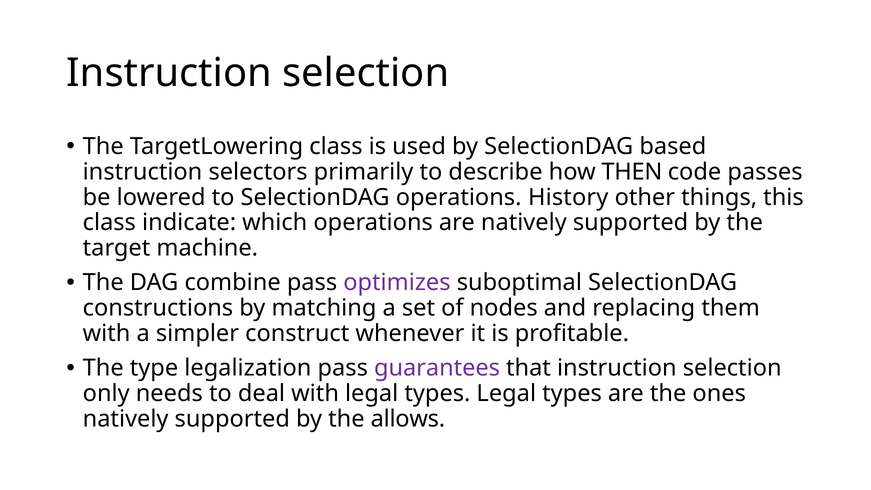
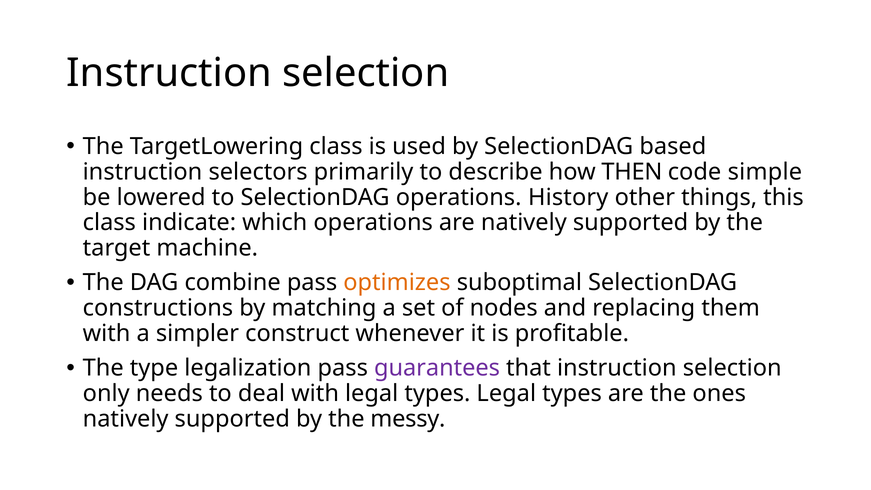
passes: passes -> simple (765, 172)
optimizes colour: purple -> orange (397, 283)
allows: allows -> messy (408, 419)
